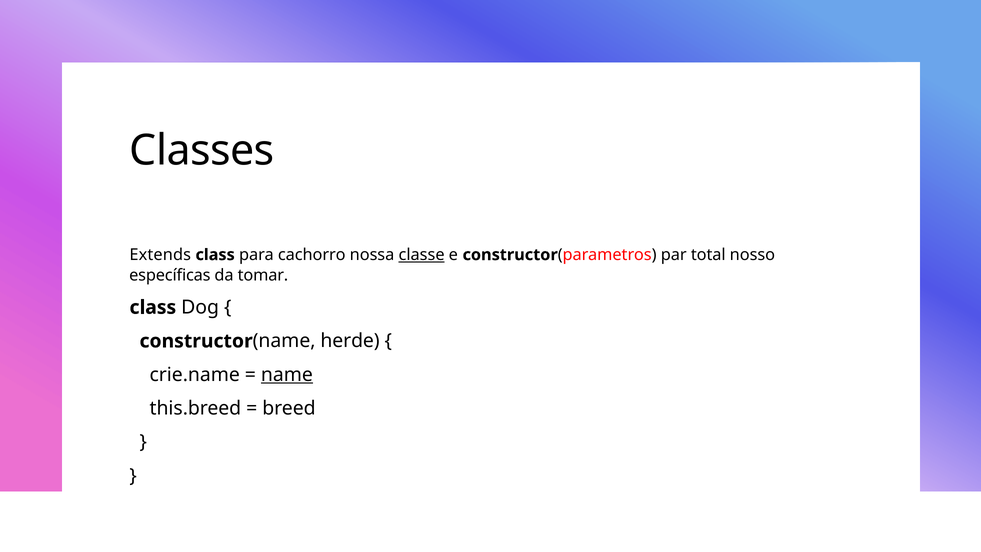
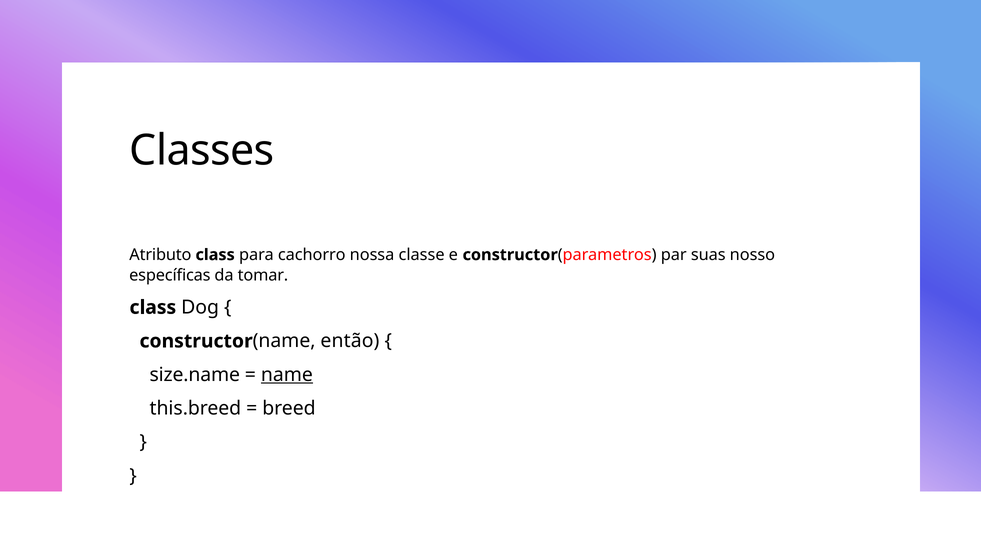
Extends: Extends -> Atributo (160, 255)
classe underline: present -> none (422, 255)
total: total -> suas (708, 255)
herde: herde -> então (350, 341)
crie.name: crie.name -> size.name (195, 375)
